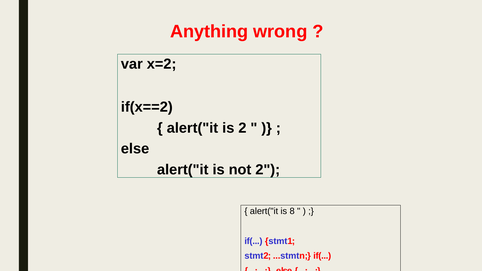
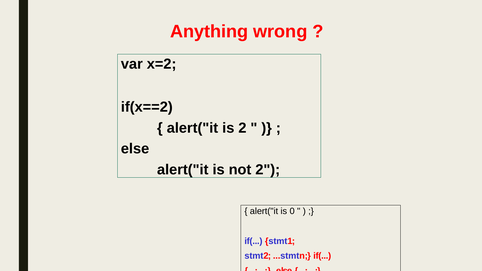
8: 8 -> 0 (292, 211)
